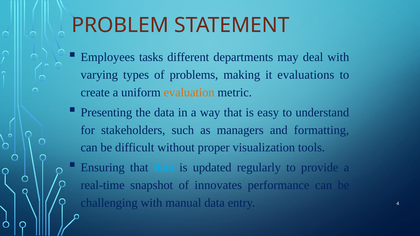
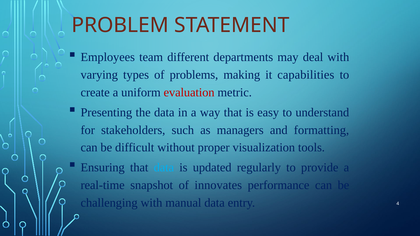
tasks: tasks -> team (151, 57)
evaluations: evaluations -> capabilities (306, 75)
evaluation colour: orange -> red (189, 93)
